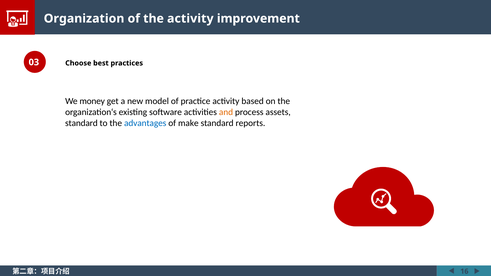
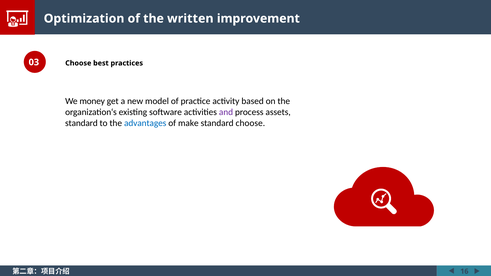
Organization: Organization -> Optimization (84, 19)
the activity: activity -> written (190, 19)
and colour: orange -> purple (226, 112)
standard reports: reports -> choose (250, 123)
